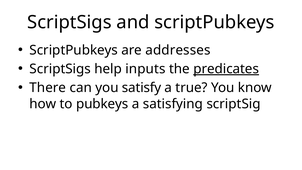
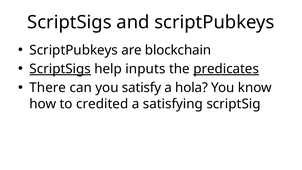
addresses: addresses -> blockchain (178, 50)
ScriptSigs underline: none -> present (60, 69)
true: true -> hola (192, 88)
pubkeys: pubkeys -> credited (102, 104)
